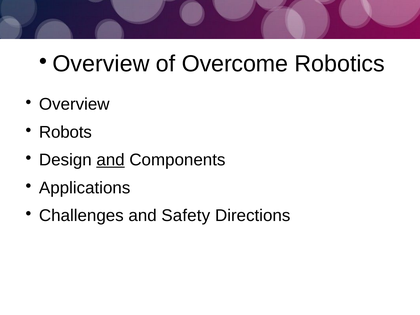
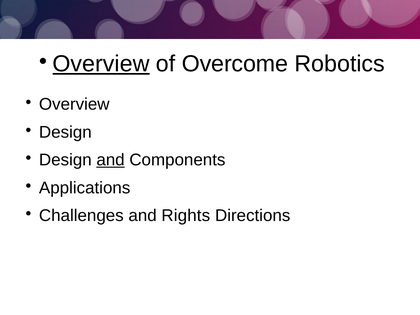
Overview underline: none -> present (101, 64)
Robots: Robots -> Design (65, 132)
Safety: Safety -> Rights (186, 216)
